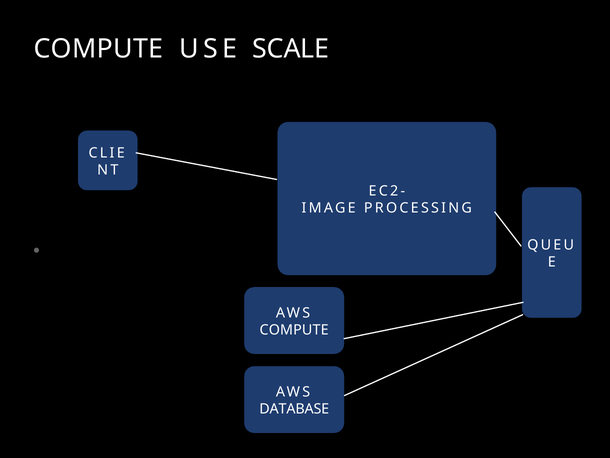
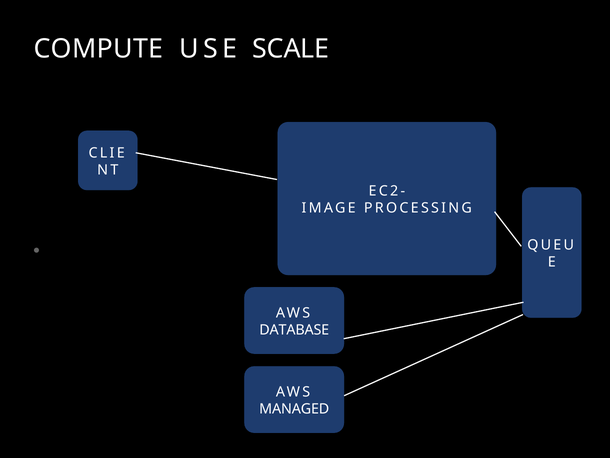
COMPUTE: COMPUTE -> DATABASE (294, 330)
DATABASE: DATABASE -> MANAGED (294, 409)
